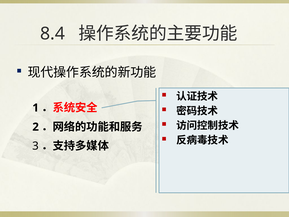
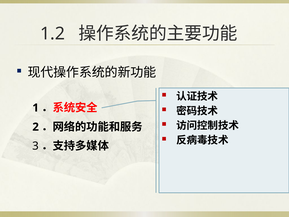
8.4: 8.4 -> 1.2 (53, 34)
